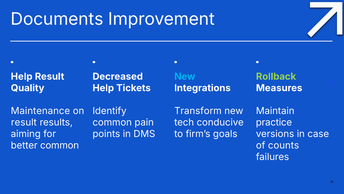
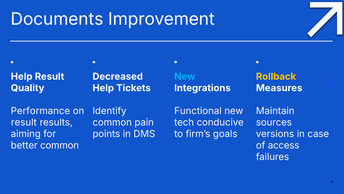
Rollback colour: light green -> yellow (276, 76)
Maintenance: Maintenance -> Performance (40, 111)
Transform: Transform -> Functional (198, 111)
practice: practice -> sources (274, 122)
counts: counts -> access (284, 145)
